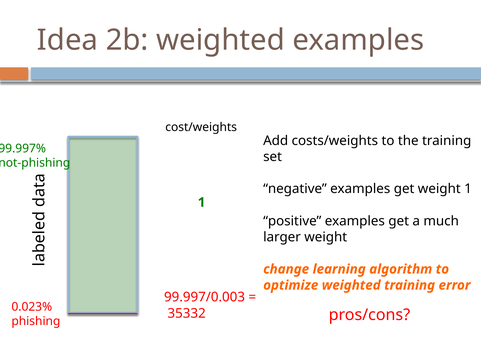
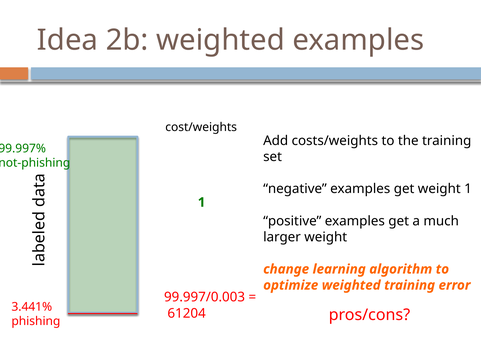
0.023%: 0.023% -> 3.441% (32, 307)
35332: 35332 -> 61204 (187, 313)
